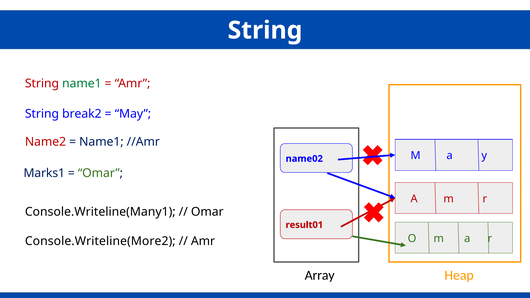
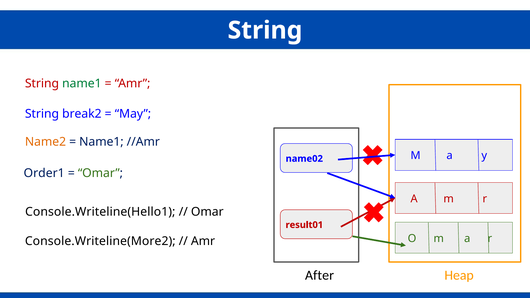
Name2 colour: red -> orange (46, 142)
Marks1: Marks1 -> Order1 (44, 173)
Console.Writeline(Many1: Console.Writeline(Many1 -> Console.Writeline(Hello1 (100, 212)
Array: Array -> After (320, 275)
